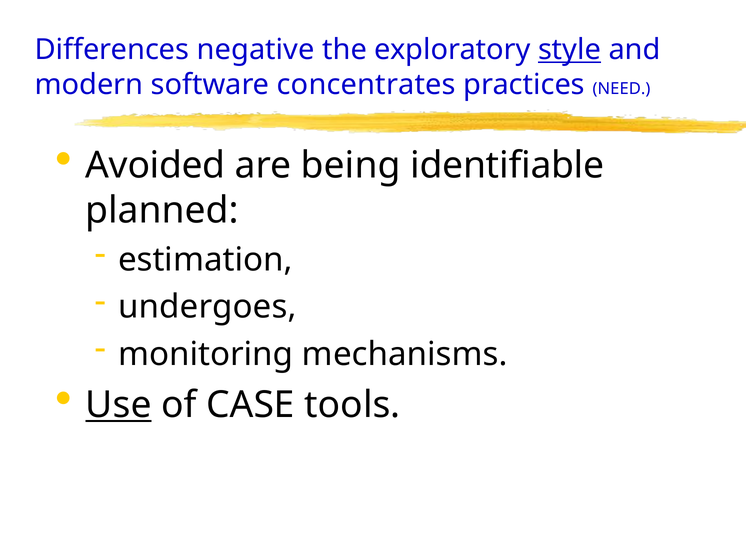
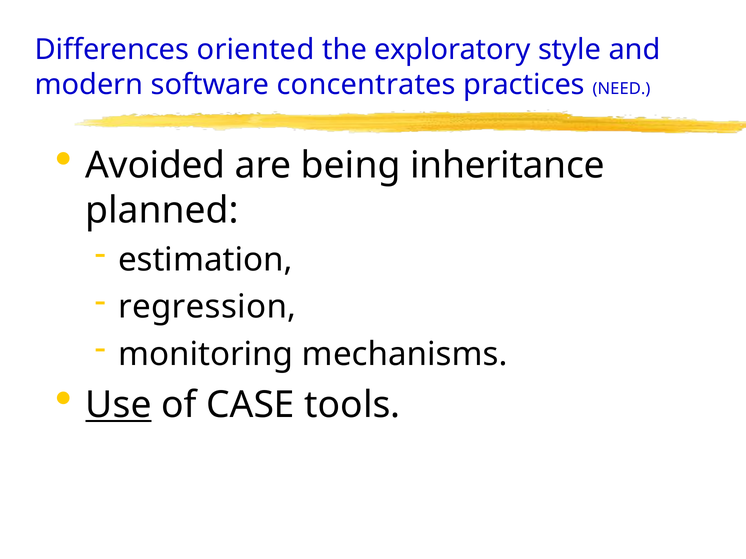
negative: negative -> oriented (256, 50)
style underline: present -> none (570, 50)
identifiable: identifiable -> inheritance (507, 166)
undergoes: undergoes -> regression (207, 307)
